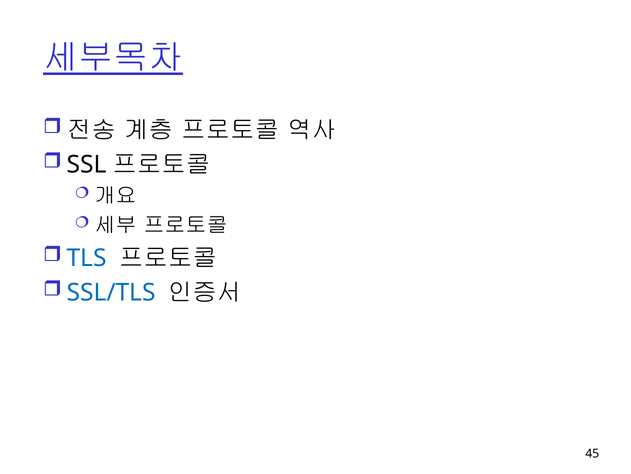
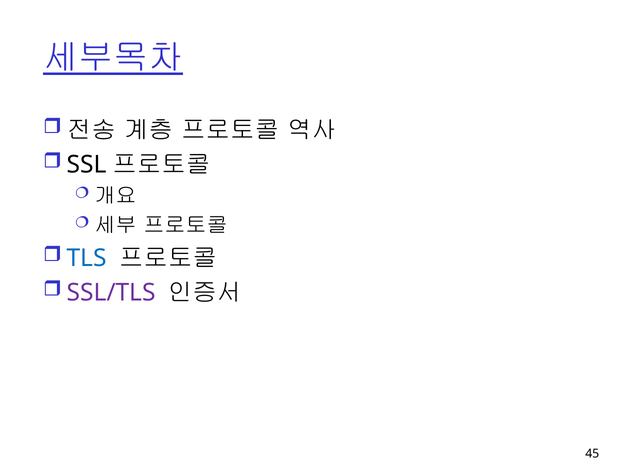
SSL/TLS colour: blue -> purple (111, 292)
